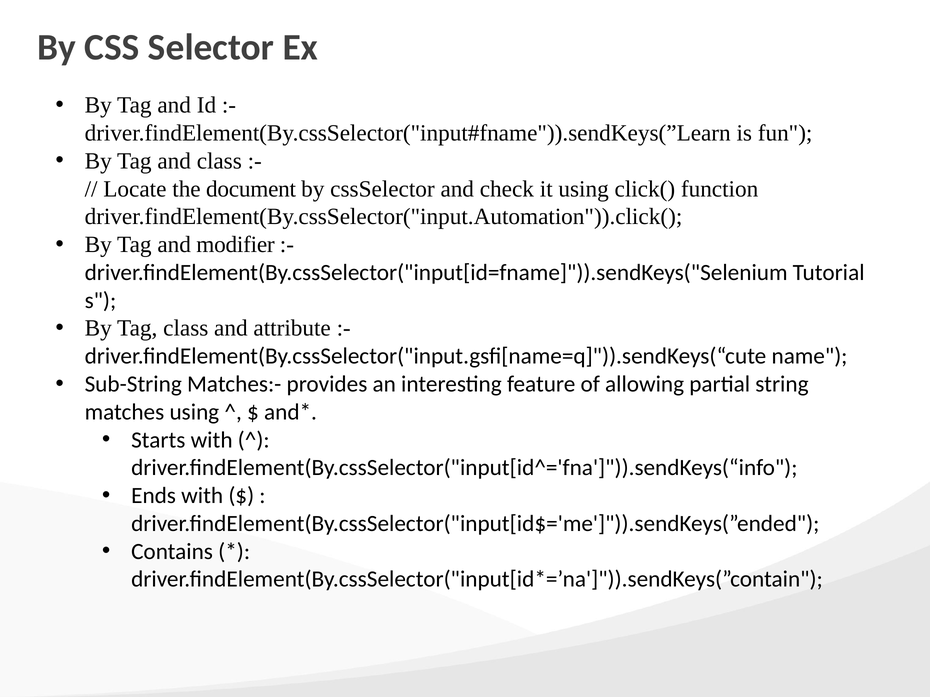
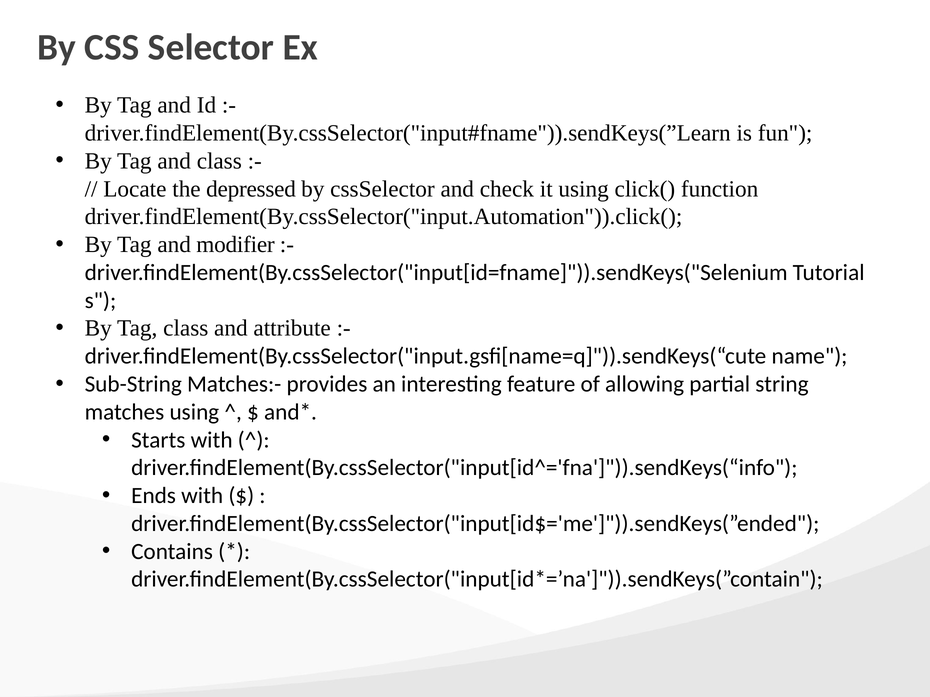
document: document -> depressed (251, 189)
